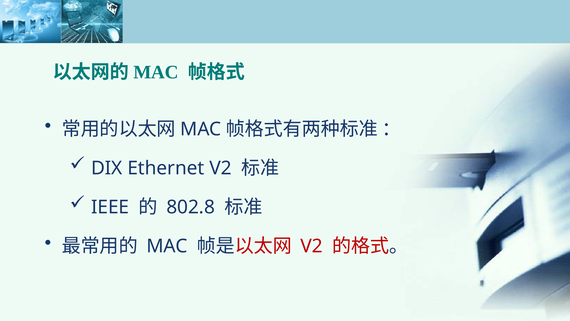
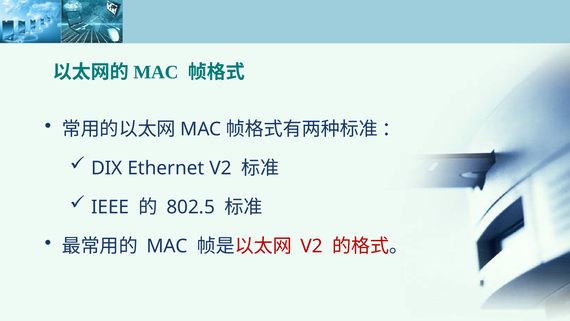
802.8: 802.8 -> 802.5 (191, 207)
